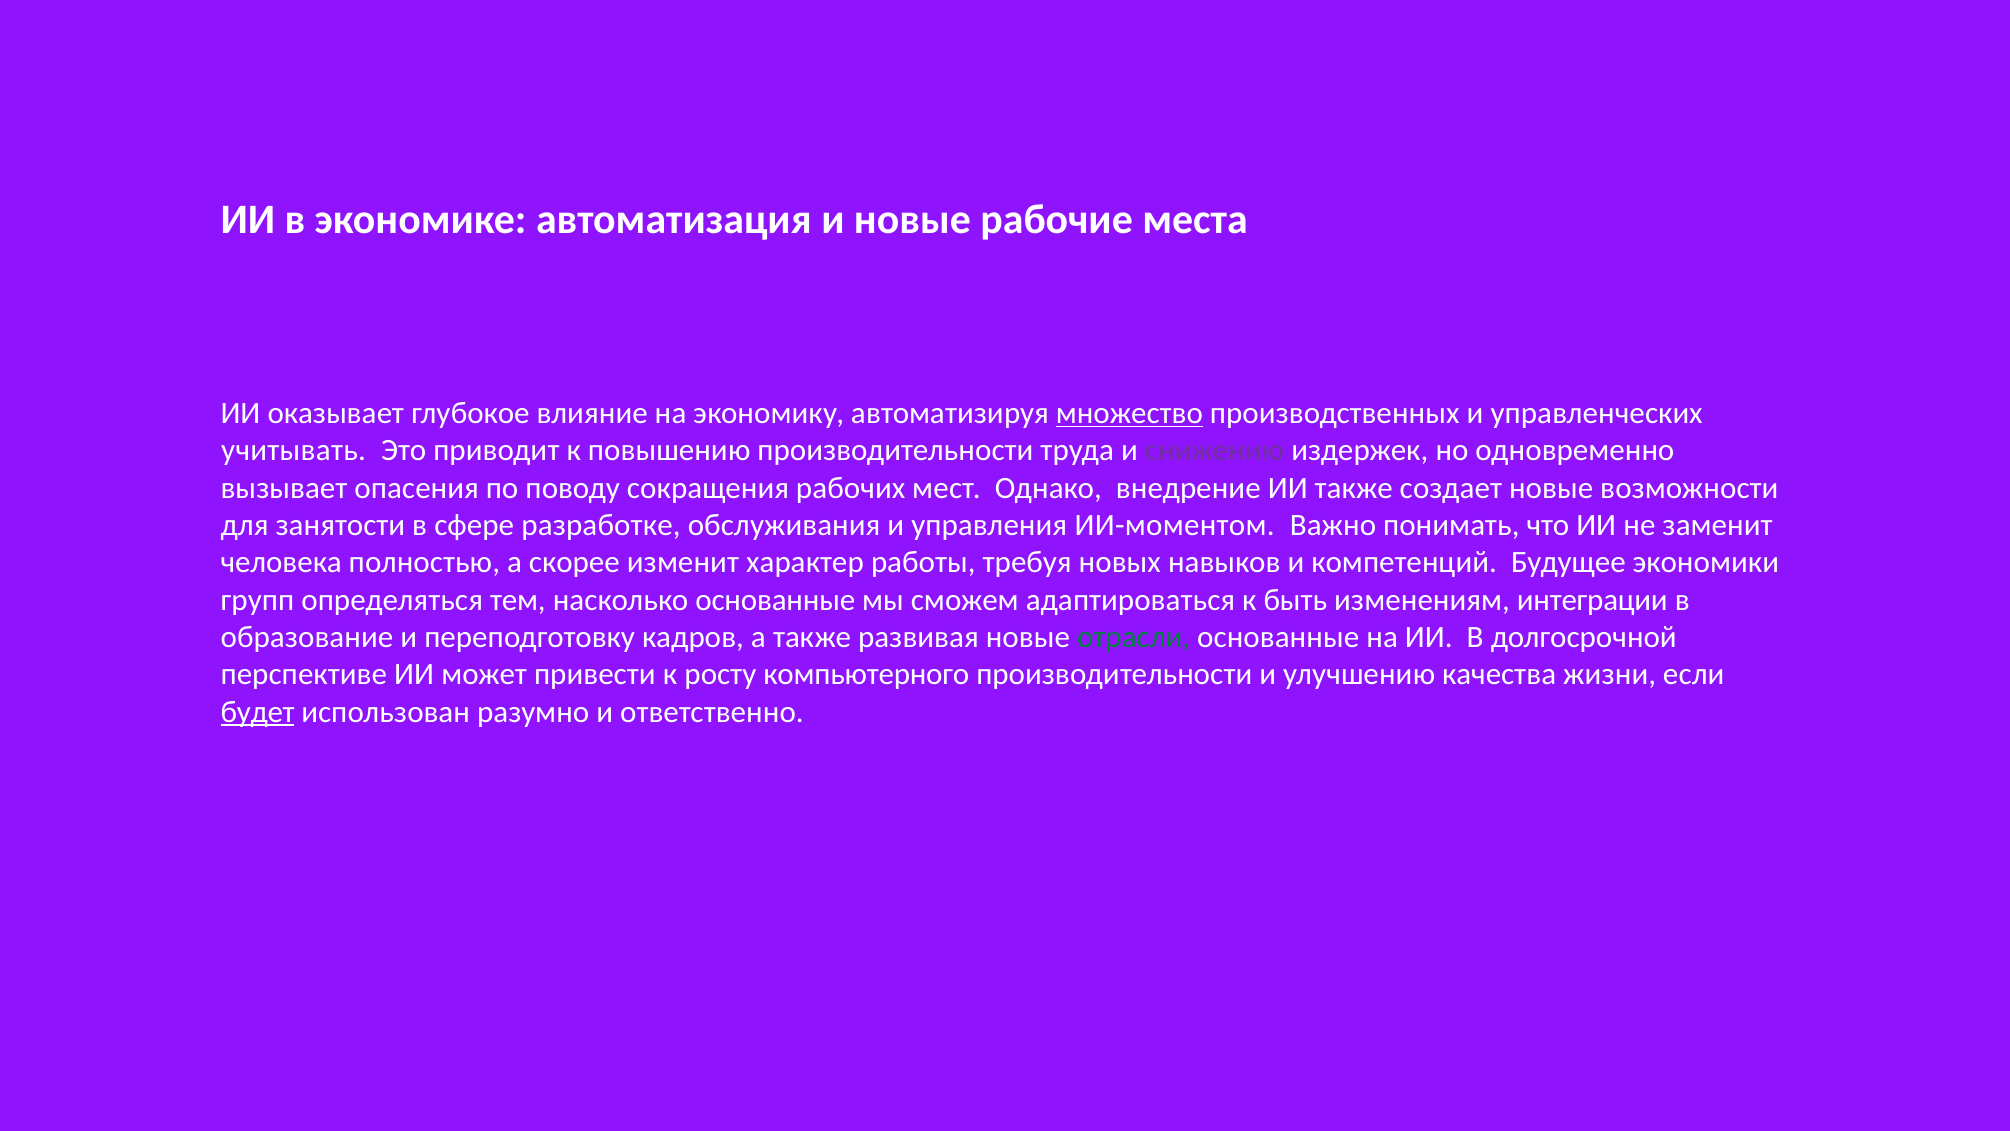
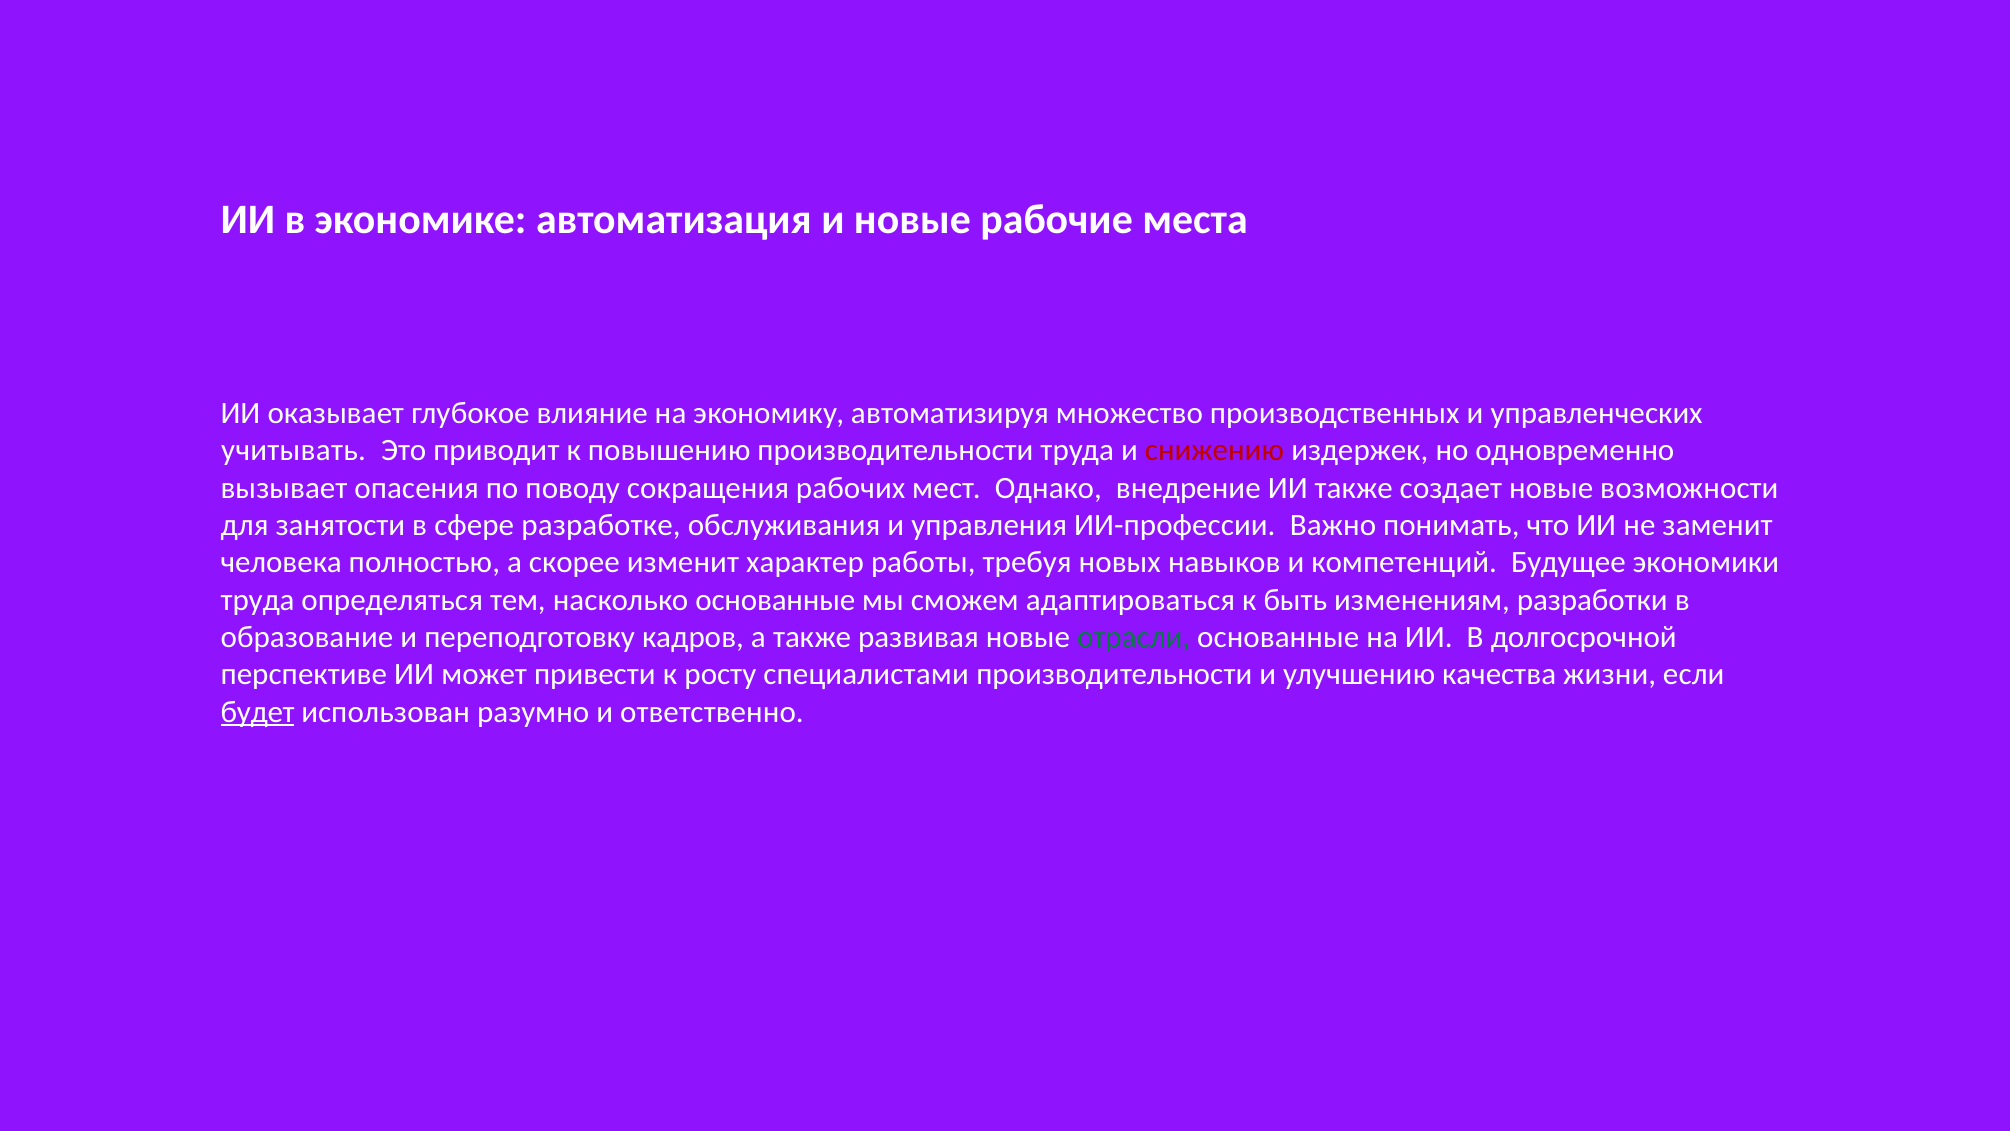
множество underline: present -> none (1129, 413)
снижению colour: purple -> red (1214, 450)
ИИ-моментом: ИИ-моментом -> ИИ-профессии (1175, 525)
групп: групп -> труда (258, 600)
интеграции: интеграции -> разработки (1592, 600)
компьютерного: компьютерного -> специалистами (866, 675)
